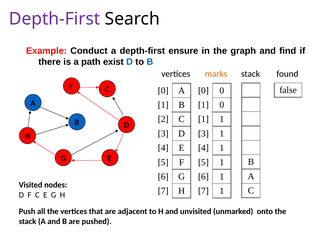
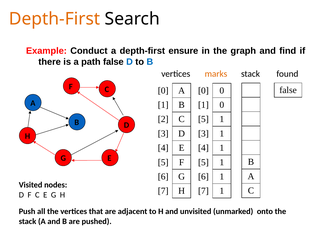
Depth-First colour: purple -> orange (55, 19)
path exist: exist -> false (113, 62)
1: 1 -> 5 (203, 119)
